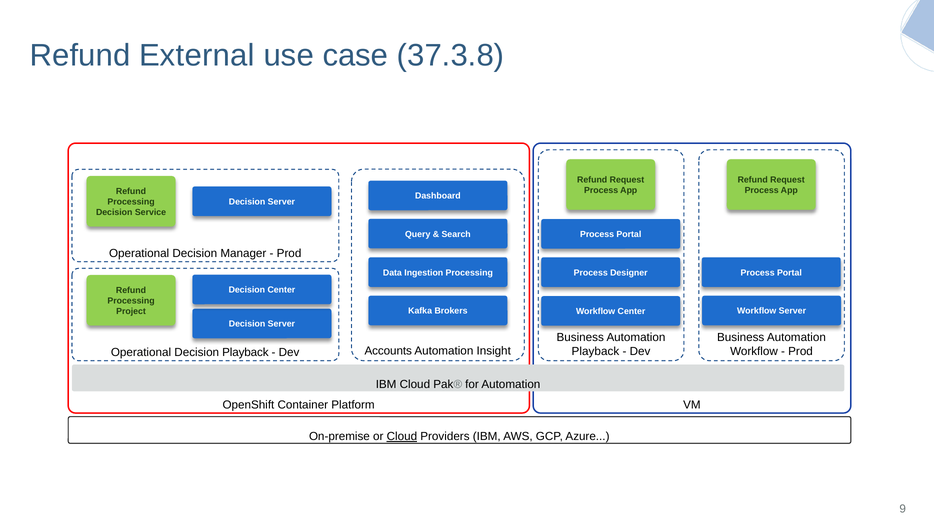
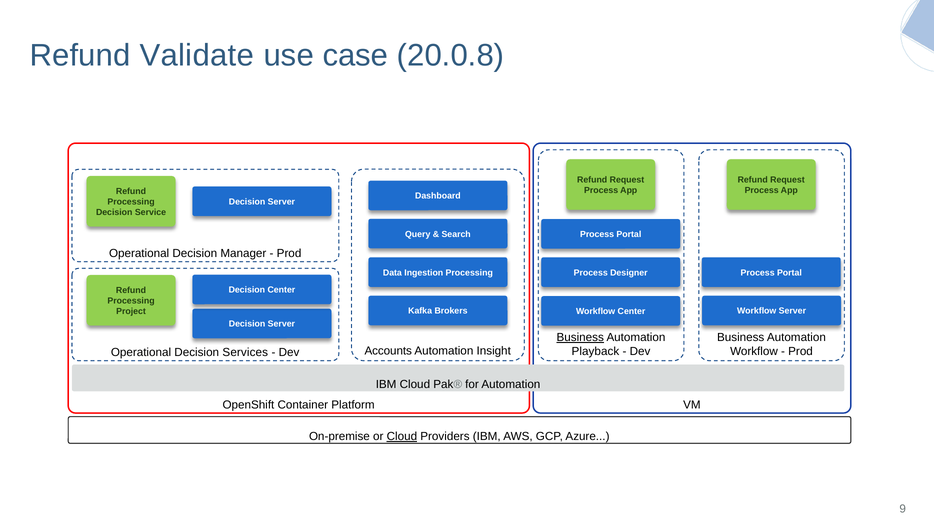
External: External -> Validate (197, 55)
37.3.8: 37.3.8 -> 20.0.8 (451, 55)
Business underline: none -> present (580, 337)
Decision Playback: Playback -> Services (245, 352)
